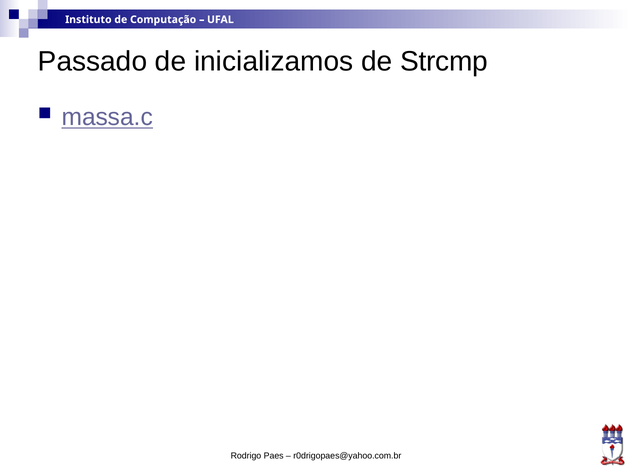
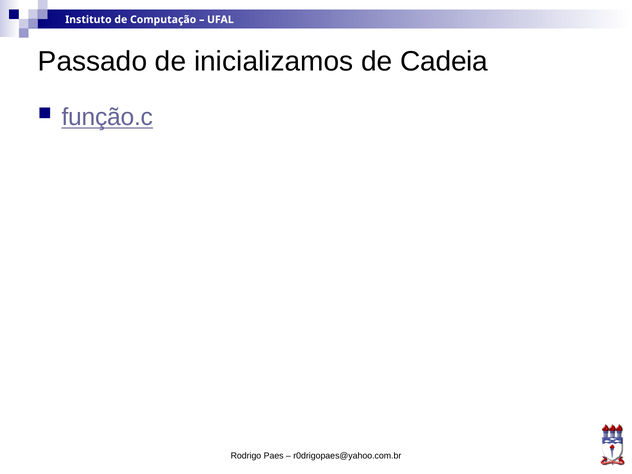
Strcmp: Strcmp -> Cadeia (444, 62)
massa.c: massa.c -> função.c (107, 117)
